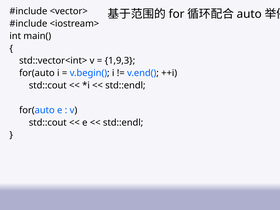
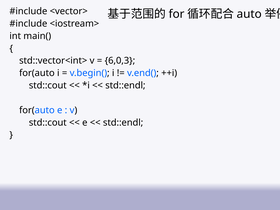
1,9,3: 1,9,3 -> 6,0,3 (120, 61)
